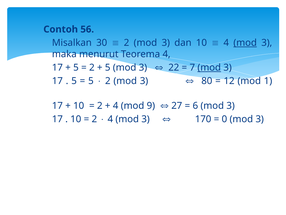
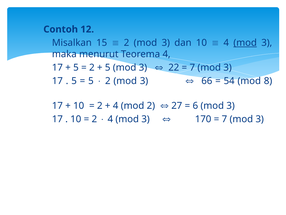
56: 56 -> 12 (87, 29)
30: 30 -> 15 (102, 43)
mod underline: present -> none (209, 67)
80: 80 -> 66 (207, 81)
12: 12 -> 54 (229, 81)
1: 1 -> 8 (268, 81)
mod 9: 9 -> 2 (151, 106)
0: 0 -> 7 (224, 119)
